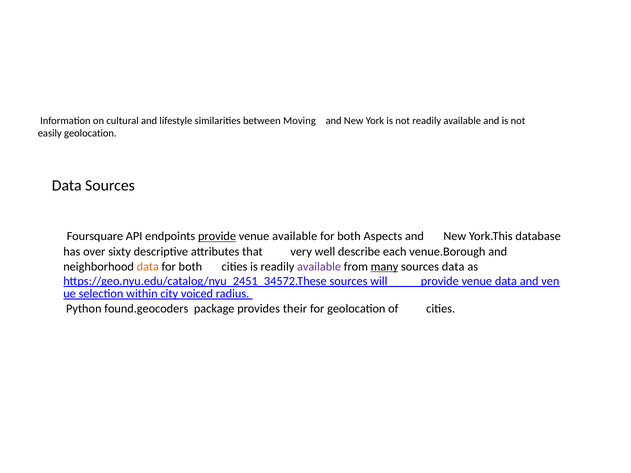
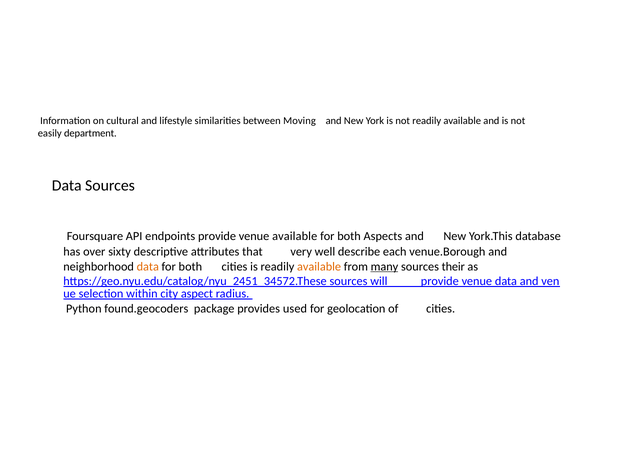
easily geolocation: geolocation -> department (90, 133)
provide underline: present -> none (217, 237)
available colour: purple -> orange (319, 267)
sources data: data -> their (453, 267)
voiced: voiced -> aspect (197, 294)
their: their -> used (295, 309)
